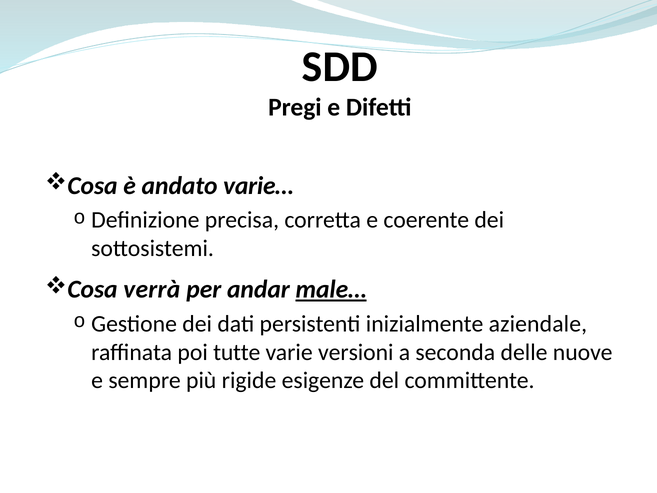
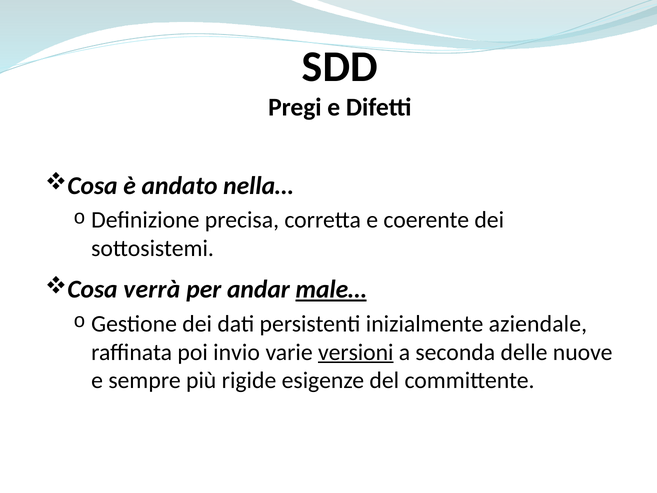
varie…: varie… -> nella… (258, 186)
tutte: tutte -> invio (237, 352)
versioni underline: none -> present (356, 352)
